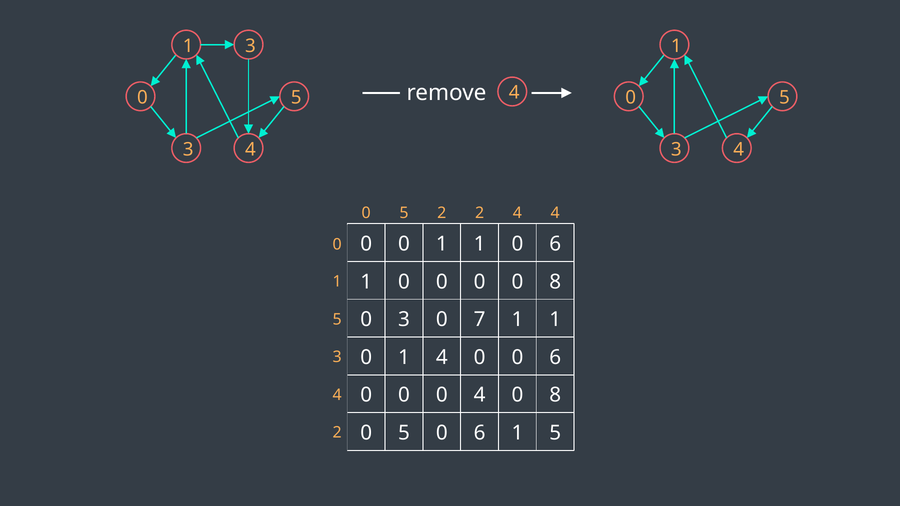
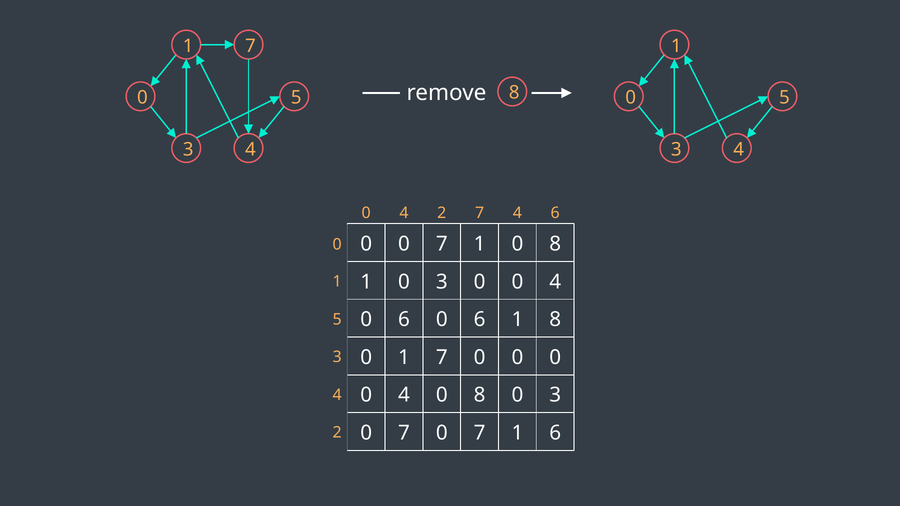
3: 3 -> 7 (250, 46)
remove 4: 4 -> 8 (514, 93)
5: 5 -> 4 (404, 213)
2 2: 2 -> 7 (480, 213)
4 4: 4 -> 6 (555, 213)
0 0 1: 1 -> 7 (442, 244)
1 0 6: 6 -> 8 (555, 244)
1 0 0: 0 -> 3 (442, 282)
8: 8 -> 4 (555, 282)
3: 3 -> 6 (404, 320)
7: 7 -> 6 (480, 320)
1: 1 -> 8 (555, 320)
4: 4 -> 7 (442, 358)
6: 6 -> 0 (555, 358)
0: 0 -> 4 (404, 395)
4: 4 -> 8 (480, 395)
8: 8 -> 3 (555, 395)
5: 5 -> 7 (404, 433)
6: 6 -> 7 (480, 433)
5: 5 -> 6 (555, 433)
